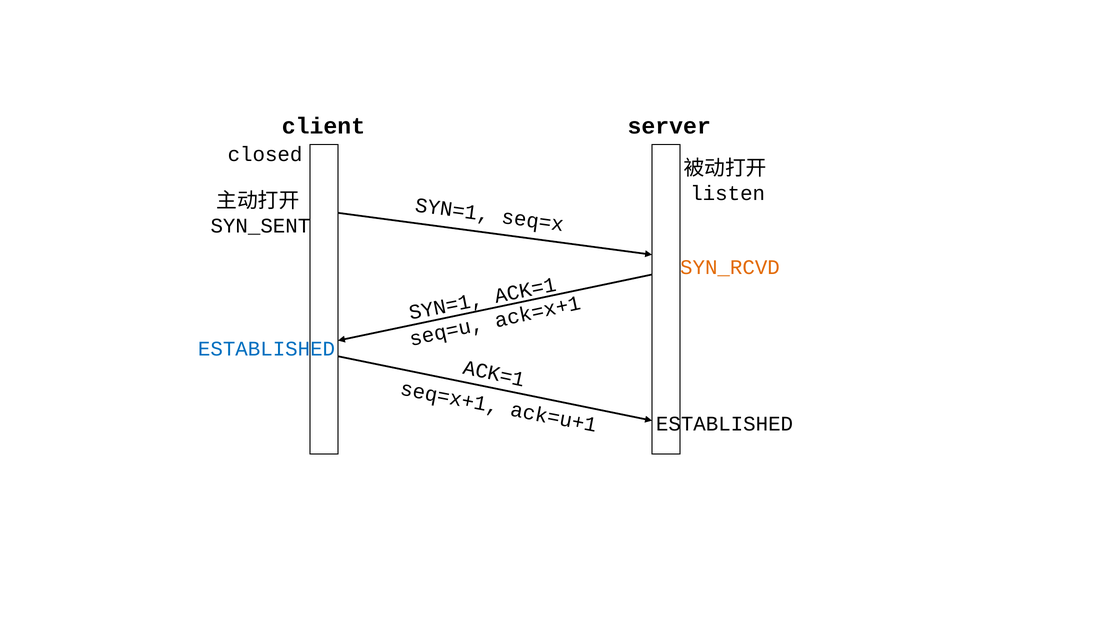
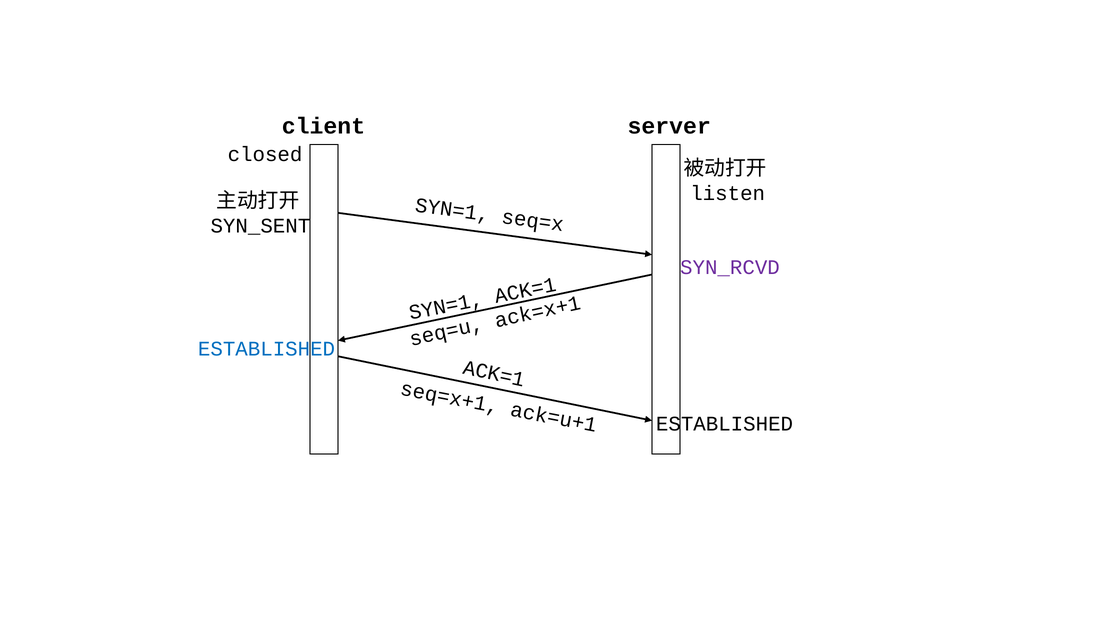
SYN_RCVD colour: orange -> purple (730, 267)
